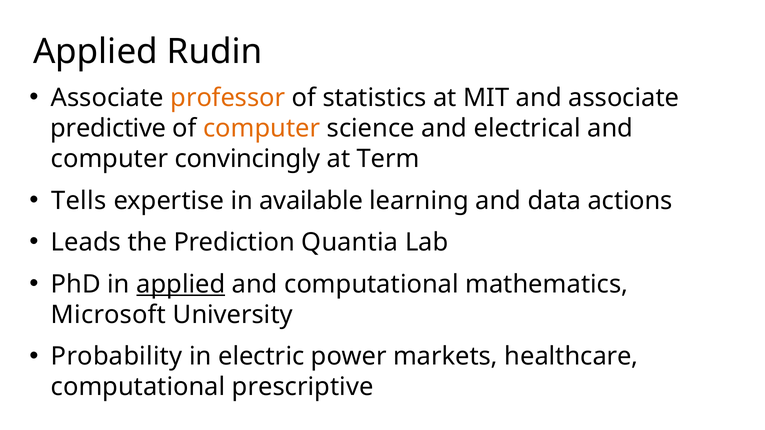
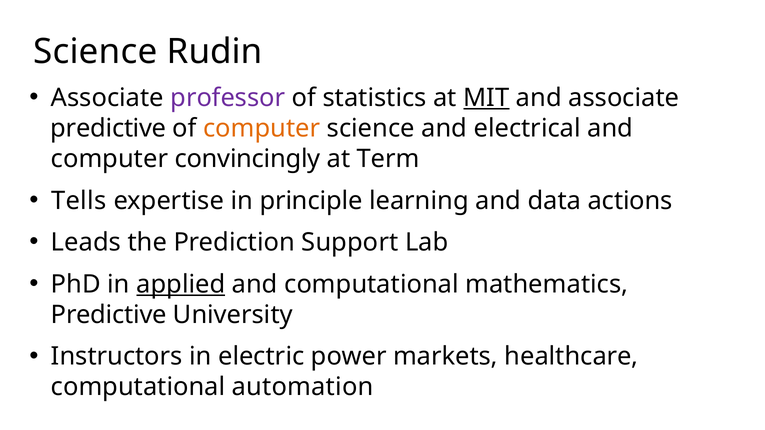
Applied: Applied -> Science (95, 52)
professor colour: orange -> purple (228, 98)
MIT underline: none -> present (486, 98)
available: available -> principle (311, 201)
Quantia: Quantia -> Support (350, 243)
Microsoft: Microsoft -> Predictive (109, 315)
Probability: Probability -> Instructors (117, 357)
prescriptive: prescriptive -> automation (303, 387)
